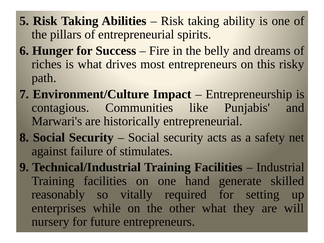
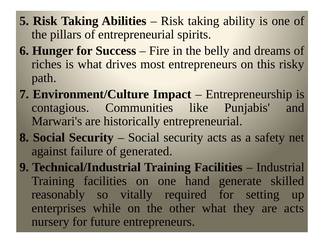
stimulates: stimulates -> generated (146, 151)
are will: will -> acts (294, 208)
